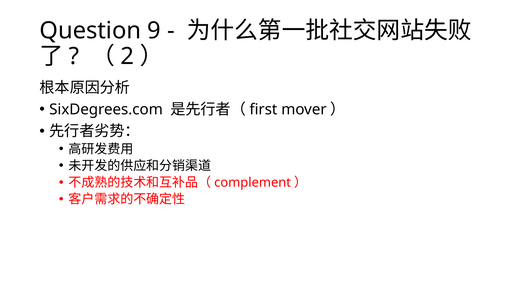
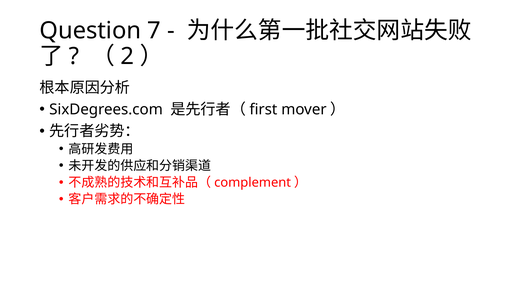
9: 9 -> 7 (154, 31)
